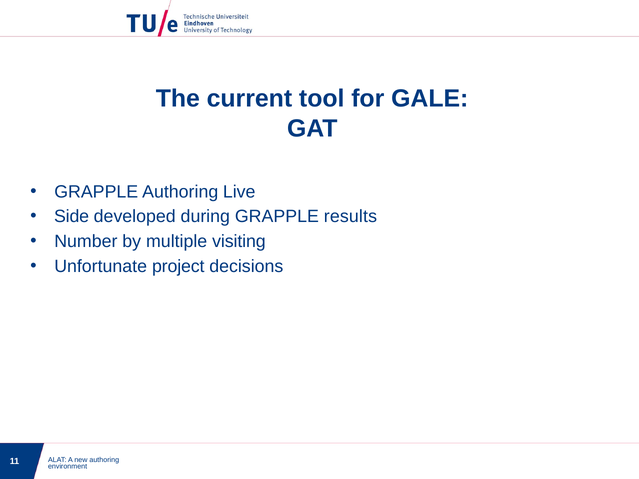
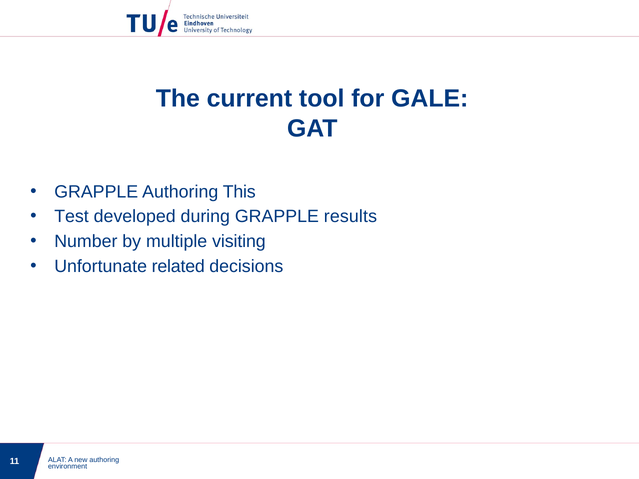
Live: Live -> This (239, 192)
Side: Side -> Test (72, 217)
project: project -> related (178, 266)
